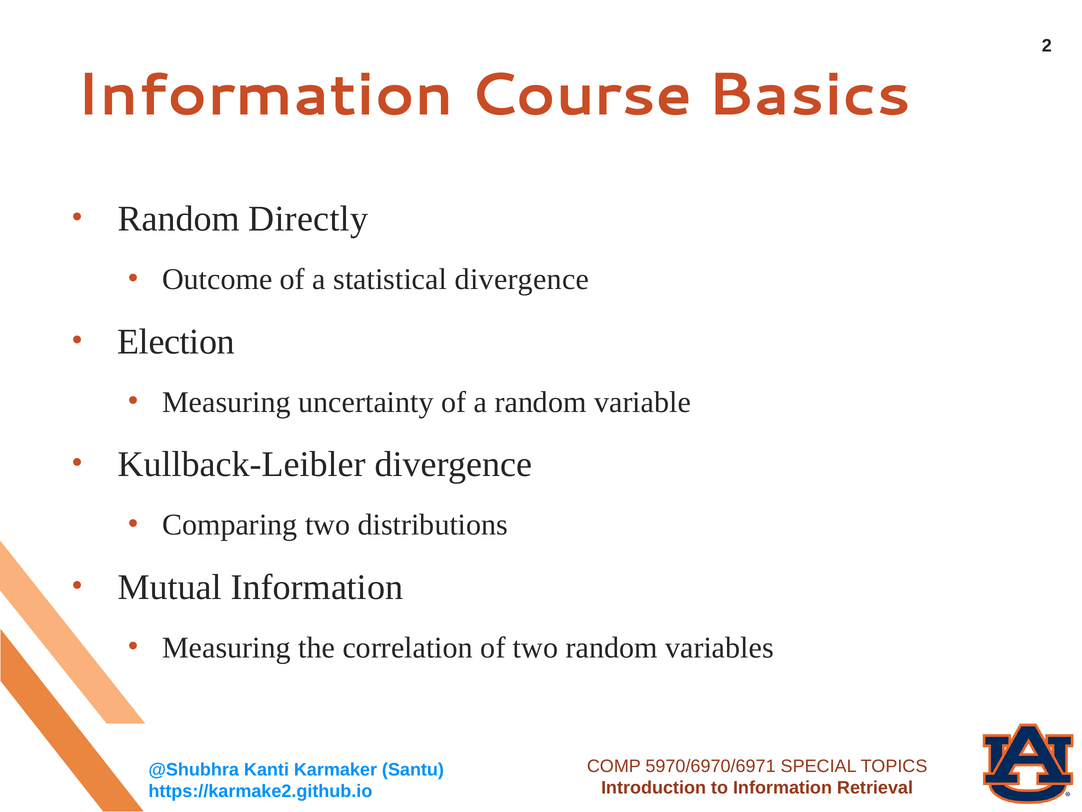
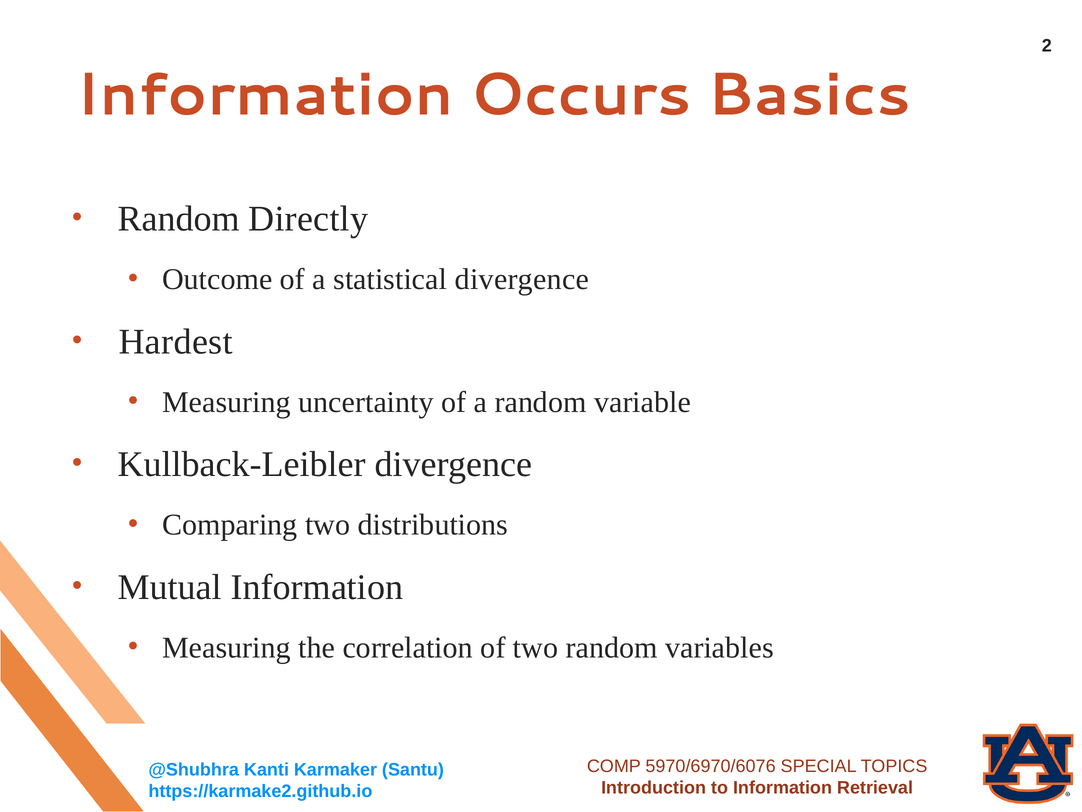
Course: Course -> Occurs (581, 95)
Election: Election -> Hardest (176, 342)
5970/6970/6971: 5970/6970/6971 -> 5970/6970/6076 (711, 766)
